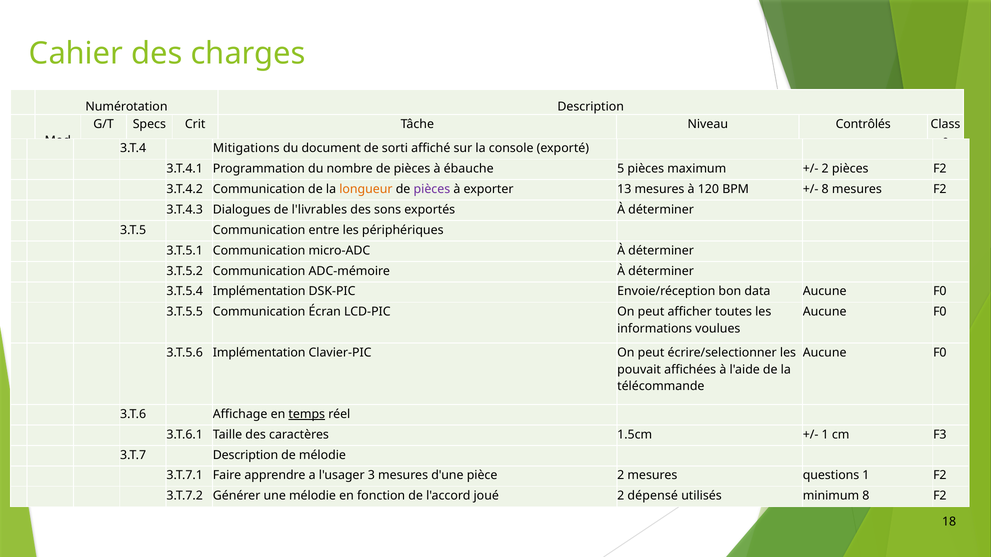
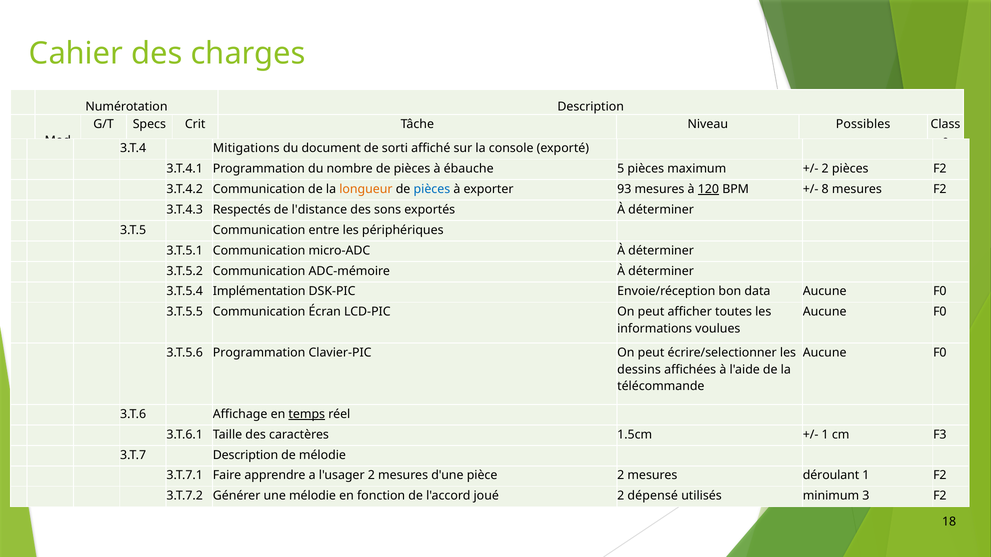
Contrôlés: Contrôlés -> Possibles (863, 124)
pièces colour: purple -> blue (432, 189)
13: 13 -> 93 (624, 189)
120 underline: none -> present (708, 189)
Dialogues: Dialogues -> Respectés (242, 210)
l'livrables: l'livrables -> l'distance (319, 210)
3.T.5.6 Implémentation: Implémentation -> Programmation (259, 353)
pouvait: pouvait -> dessins (639, 370)
l'usager 3: 3 -> 2 (371, 476)
questions: questions -> déroulant (831, 476)
minimum 8: 8 -> 3 (866, 496)
